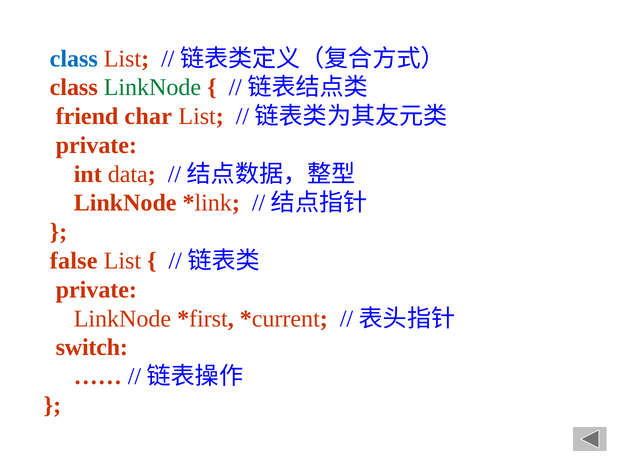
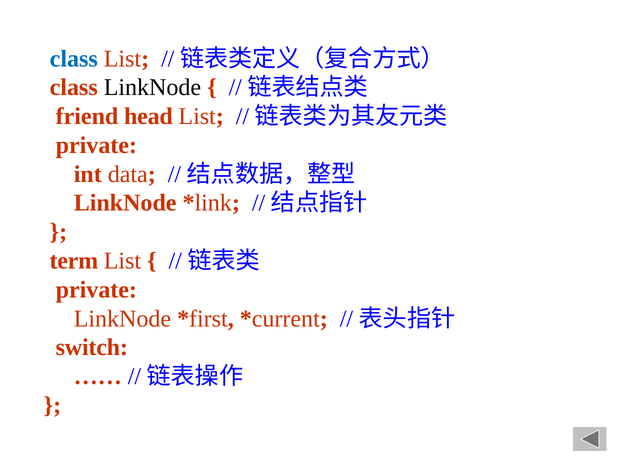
LinkNode colour: green -> black (152, 88)
char: char -> head (148, 116)
false: false -> term (74, 261)
